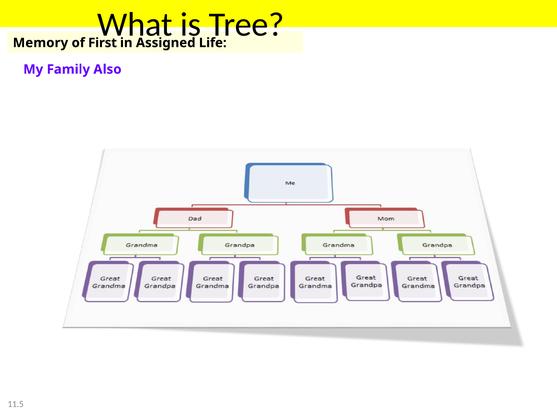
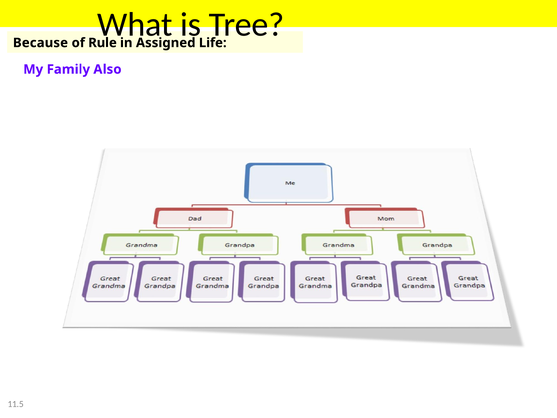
Memory: Memory -> Because (40, 43)
First: First -> Rule (103, 43)
